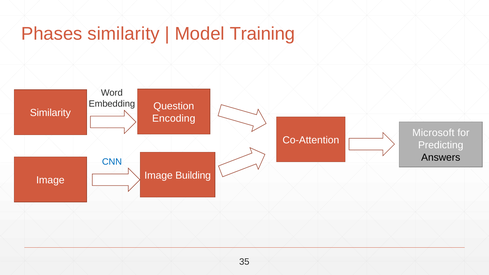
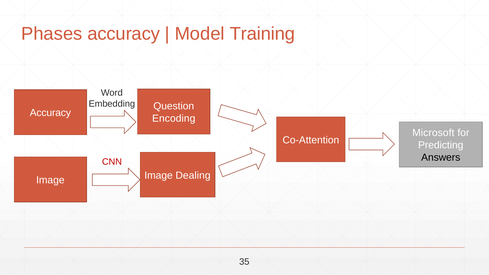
Phases similarity: similarity -> accuracy (124, 34)
Similarity: Similarity -> Accuracy (50, 113)
CNN colour: blue -> red (112, 162)
Building: Building -> Dealing (193, 175)
